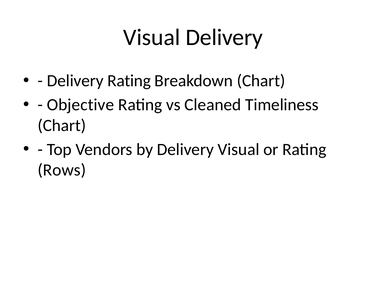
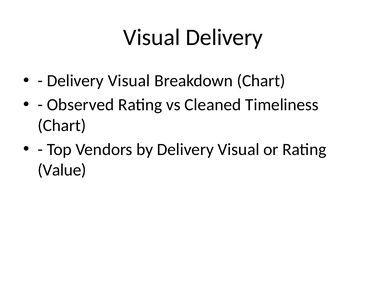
Rating: Rating -> Visual (129, 81)
Objective: Objective -> Observed (80, 105)
Rows: Rows -> Value (62, 170)
